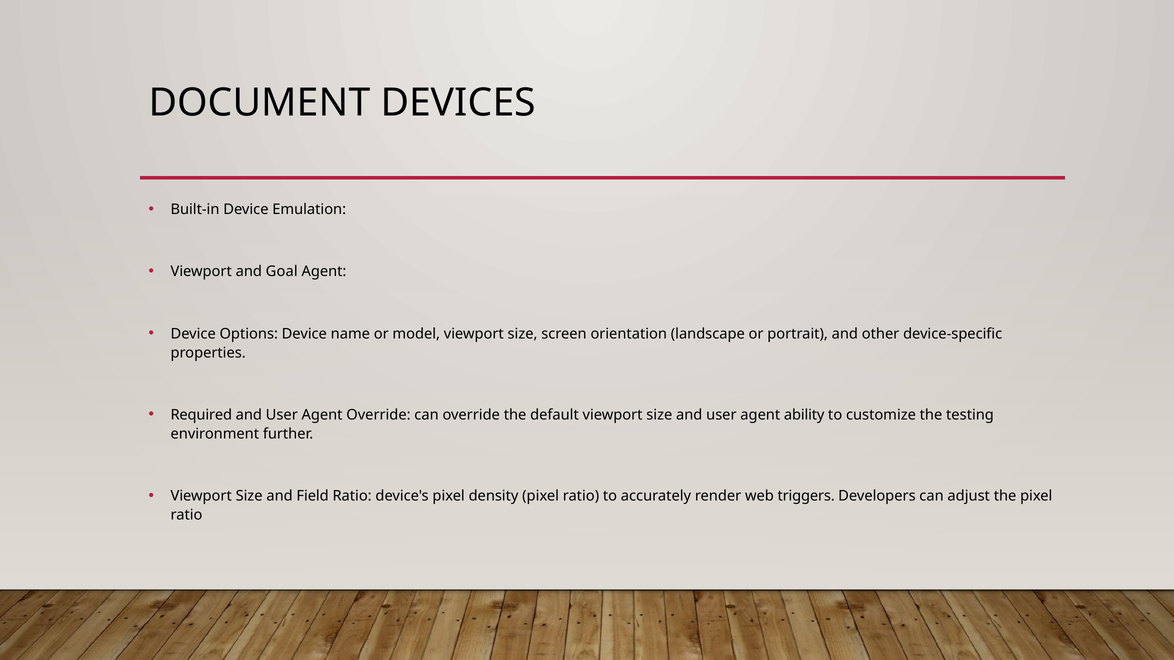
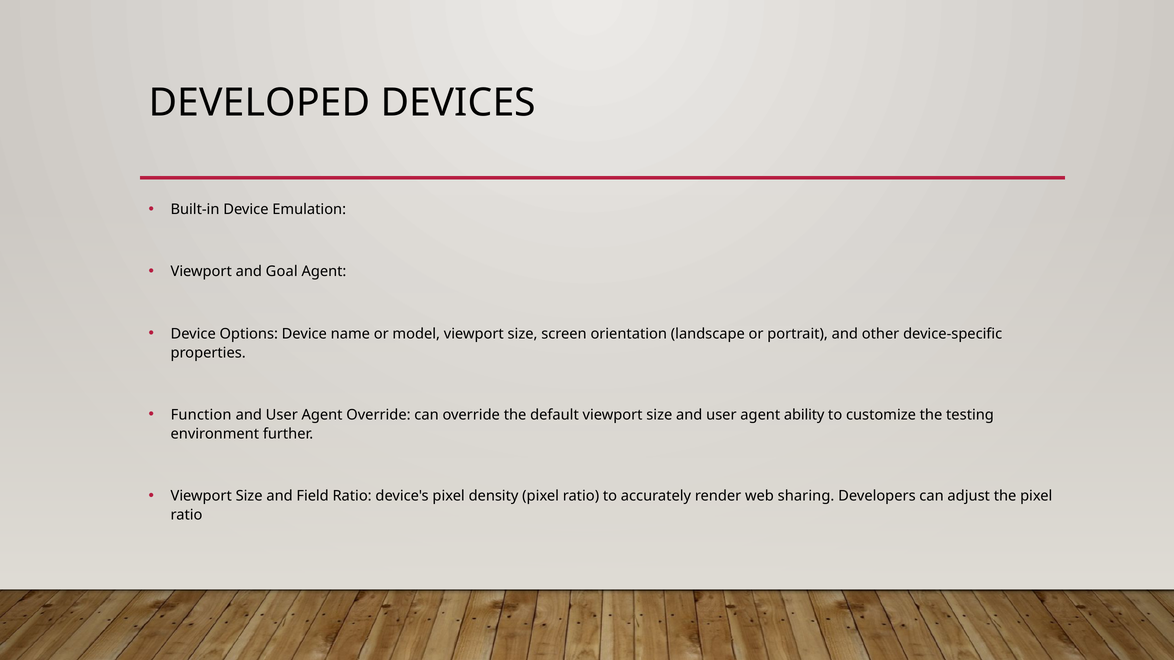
DOCUMENT: DOCUMENT -> DEVELOPED (259, 103)
Required: Required -> Function (201, 415)
triggers: triggers -> sharing (806, 496)
